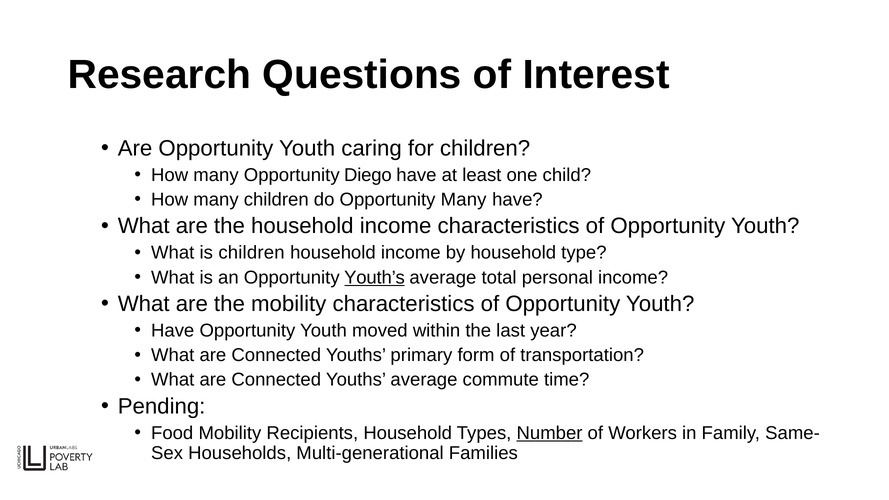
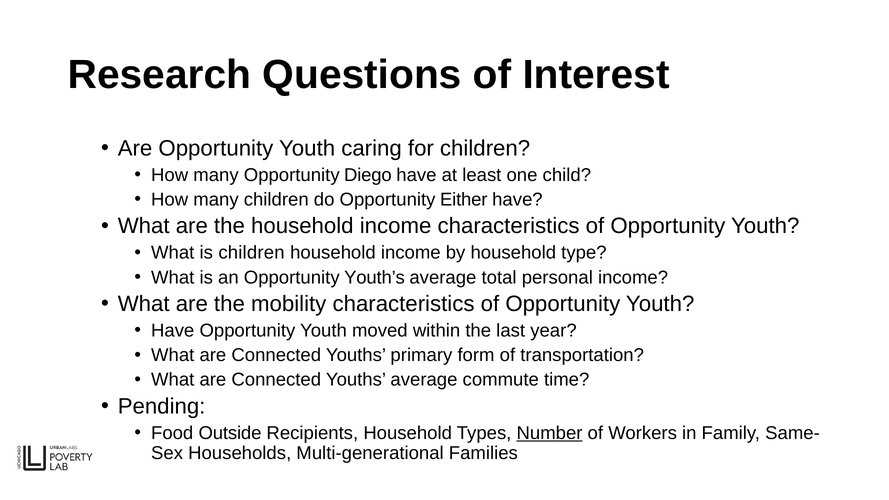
Opportunity Many: Many -> Either (464, 200)
Youth’s underline: present -> none (375, 277)
Food Mobility: Mobility -> Outside (230, 433)
